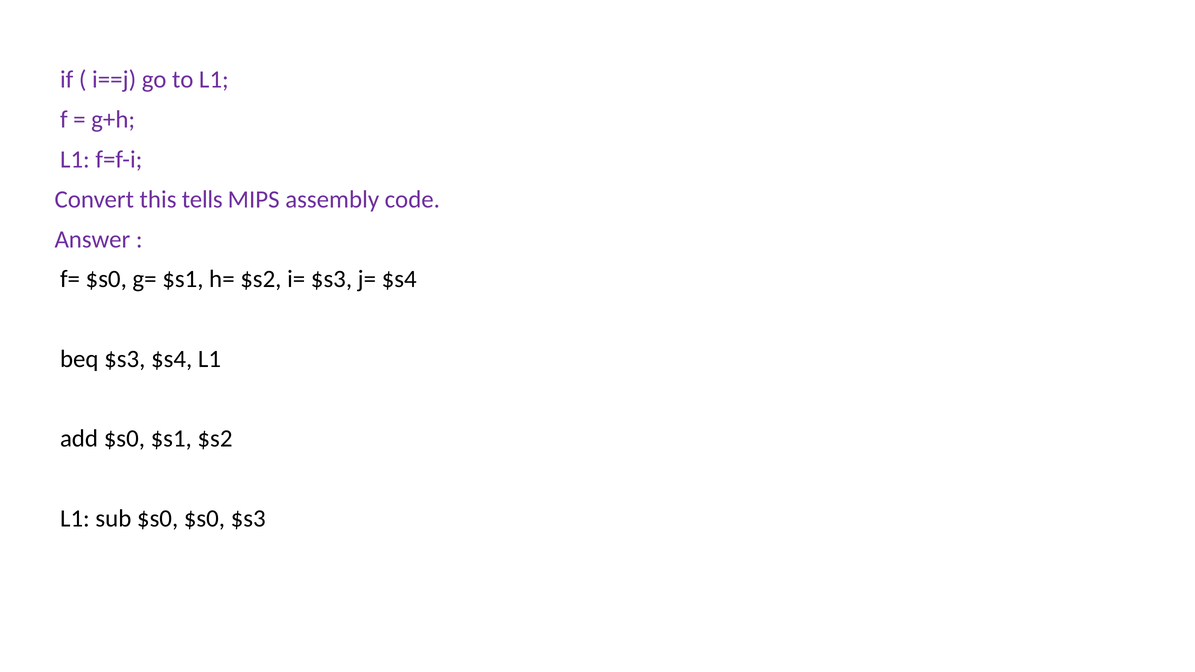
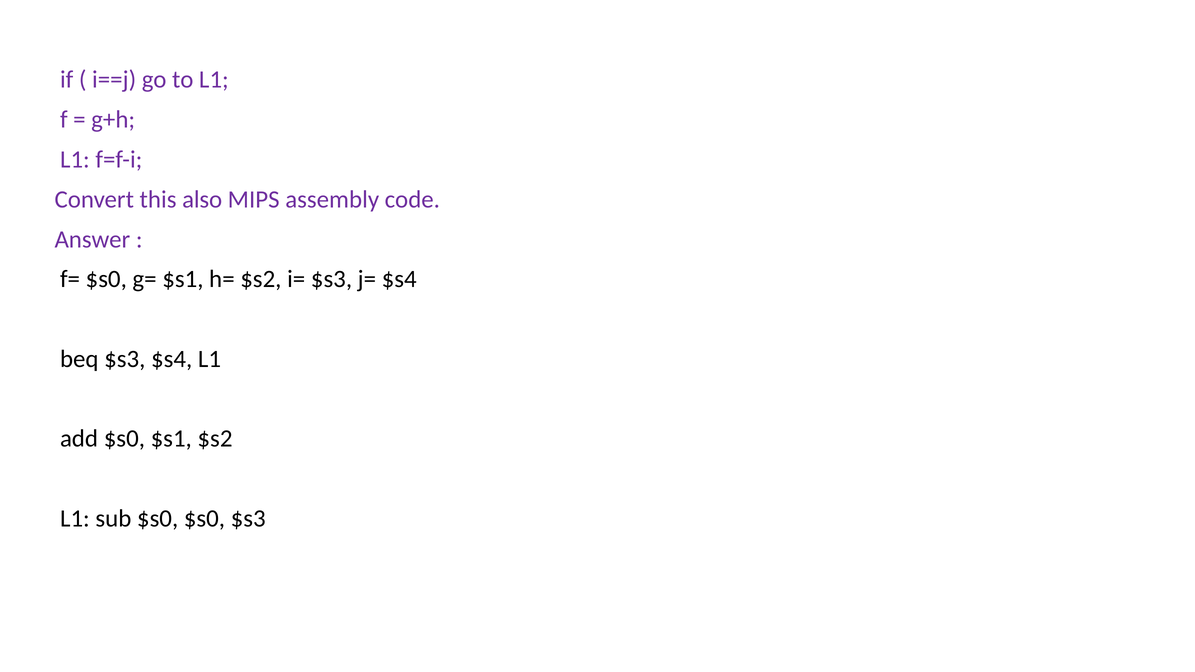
tells: tells -> also (202, 199)
